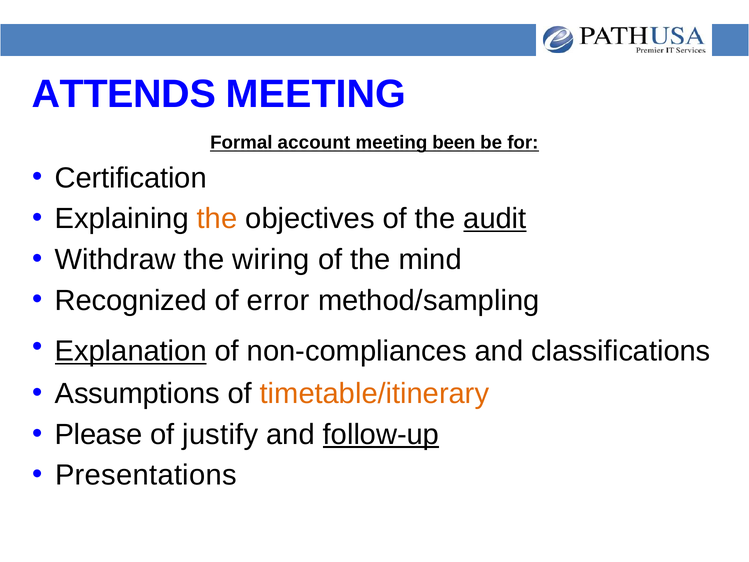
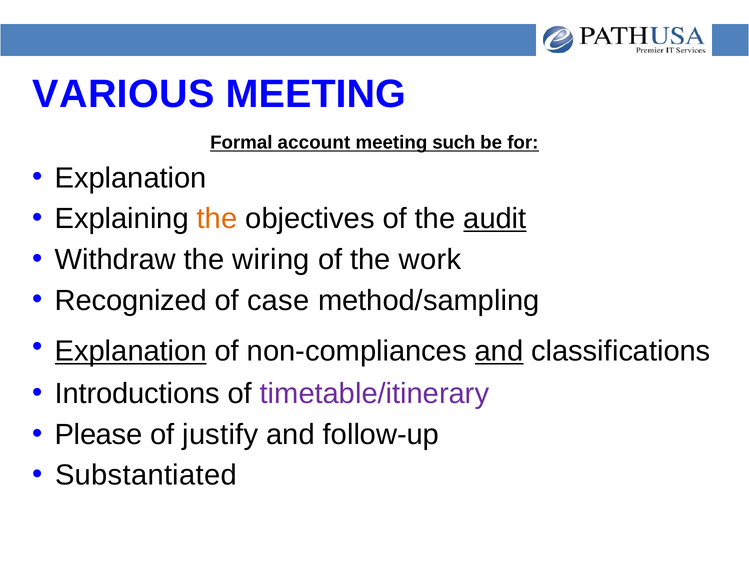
ATTENDS: ATTENDS -> VARIOUS (123, 94)
been: been -> such (454, 143)
Certification: Certification -> Explanation (131, 178)
mind: mind -> work (430, 259)
error: error -> case (278, 300)
and underline: none -> present (499, 351)
Assumptions: Assumptions -> Introductions (137, 394)
timetable/itinerary colour: orange -> purple (375, 394)
follow-up underline: present -> none (381, 434)
Presentations: Presentations -> Substantiated (146, 475)
